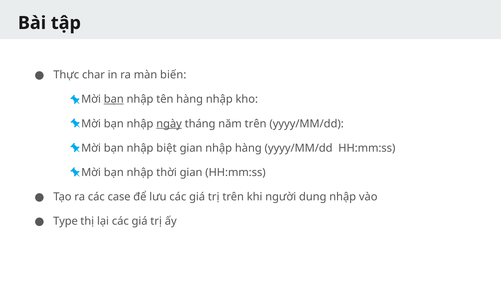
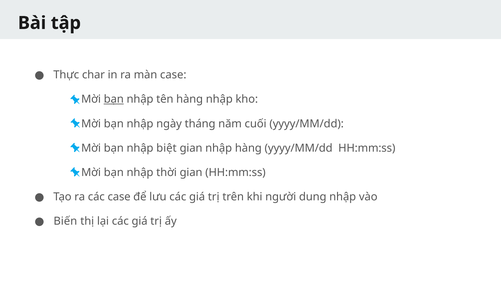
màn biến: biến -> case (173, 75)
ngày underline: present -> none (169, 124)
năm trên: trên -> cuối (256, 124)
Type: Type -> Biến (65, 221)
